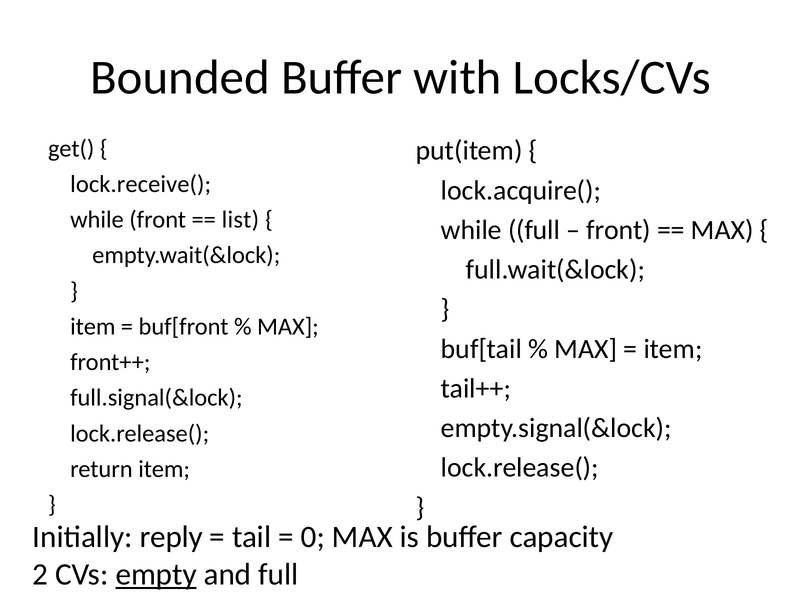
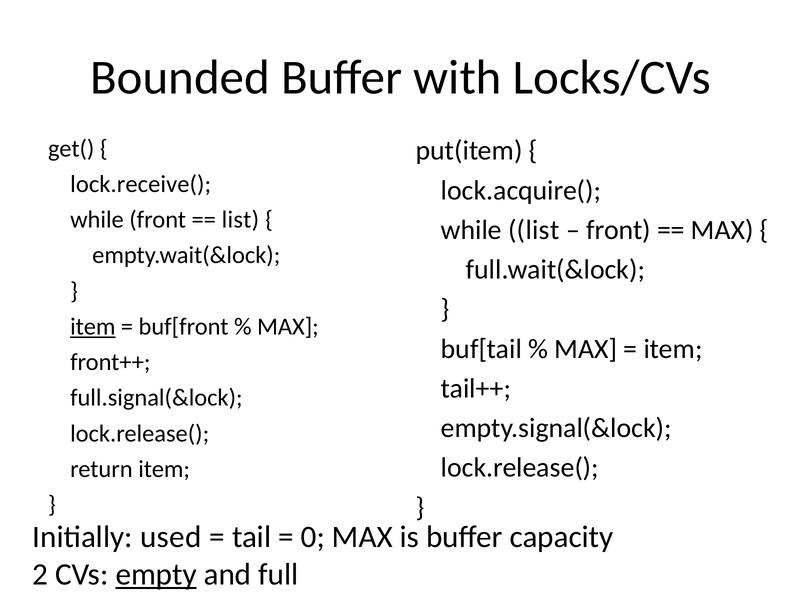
while full: full -> list (534, 230)
item underline: none -> present (93, 327)
reply: reply -> used (171, 538)
